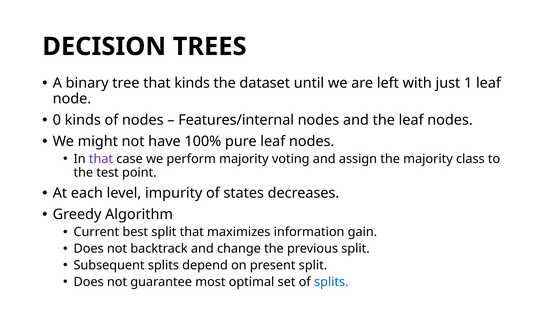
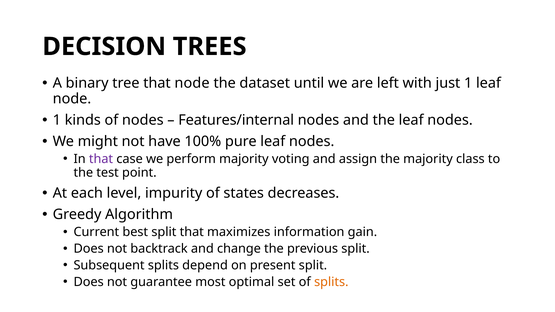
that kinds: kinds -> node (192, 83)
0: 0 -> 1 (57, 120)
splits colour: blue -> orange (331, 282)
